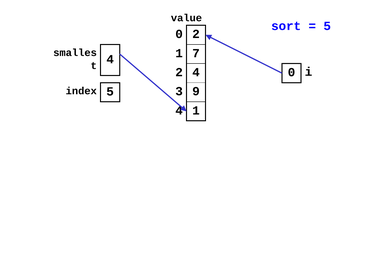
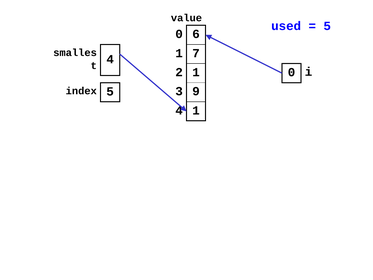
sort: sort -> used (286, 26)
0 2: 2 -> 6 (196, 34)
2 4: 4 -> 1 (196, 72)
